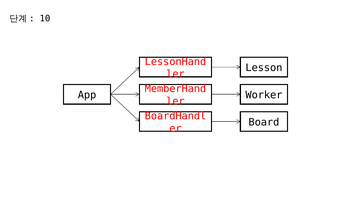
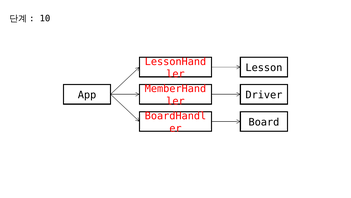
Worker: Worker -> Driver (264, 95)
